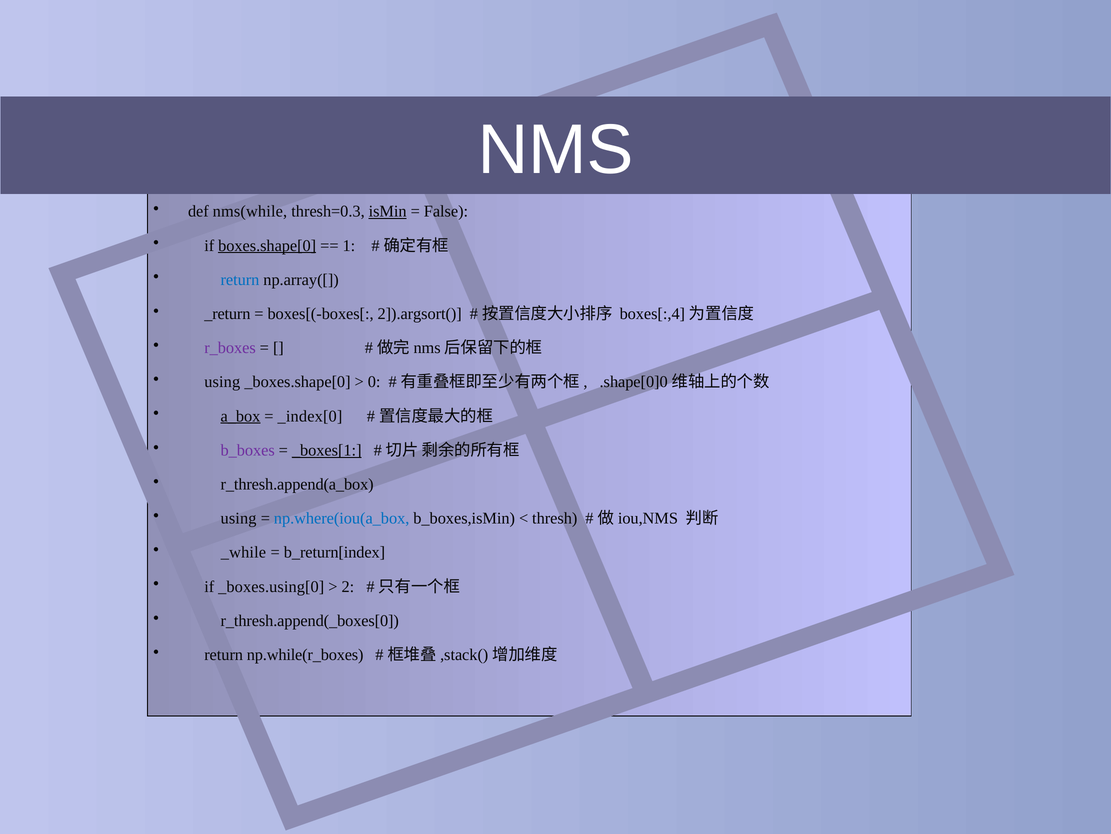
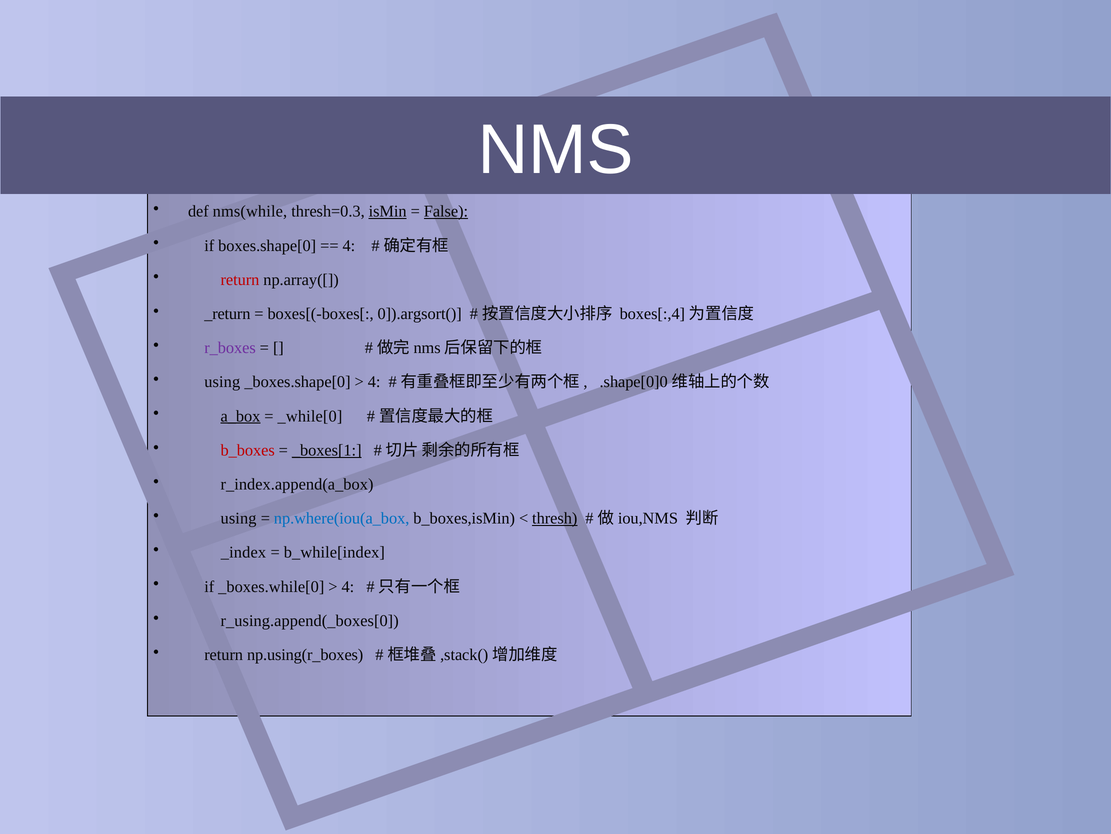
False underline: none -> present (446, 211)
boxes.shape[0 underline: present -> none (267, 245)
1: 1 -> 4 (349, 245)
return colour: blue -> red (240, 279)
2]).argsort(: 2]).argsort( -> 0]).argsort( (420, 314)
0: 0 -> 4 (374, 382)
_index[0: _index[0 -> _while[0 (310, 416)
b_boxes colour: purple -> red (248, 450)
r_thresh.append(a_box: r_thresh.append(a_box -> r_index.append(a_box (297, 484)
thresh underline: none -> present (555, 518)
_while: _while -> _index (243, 552)
b_return[index: b_return[index -> b_while[index (334, 552)
_boxes.using[0: _boxes.using[0 -> _boxes.while[0 (271, 586)
2: 2 -> 4 (348, 586)
r_thresh.append(_boxes[0: r_thresh.append(_boxes[0 -> r_using.append(_boxes[0 (310, 620)
np.while(r_boxes: np.while(r_boxes -> np.using(r_boxes (305, 654)
